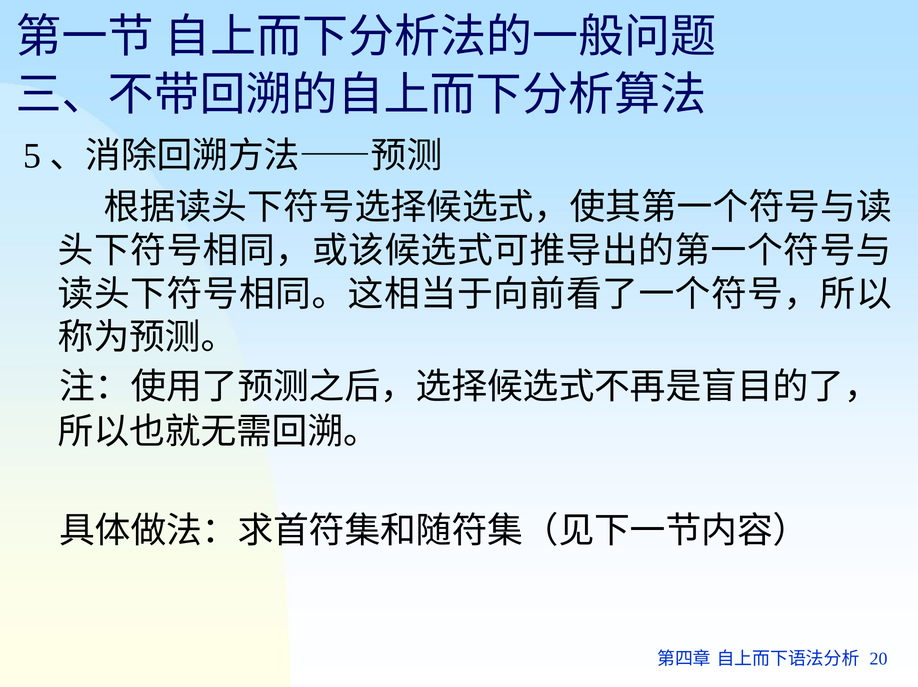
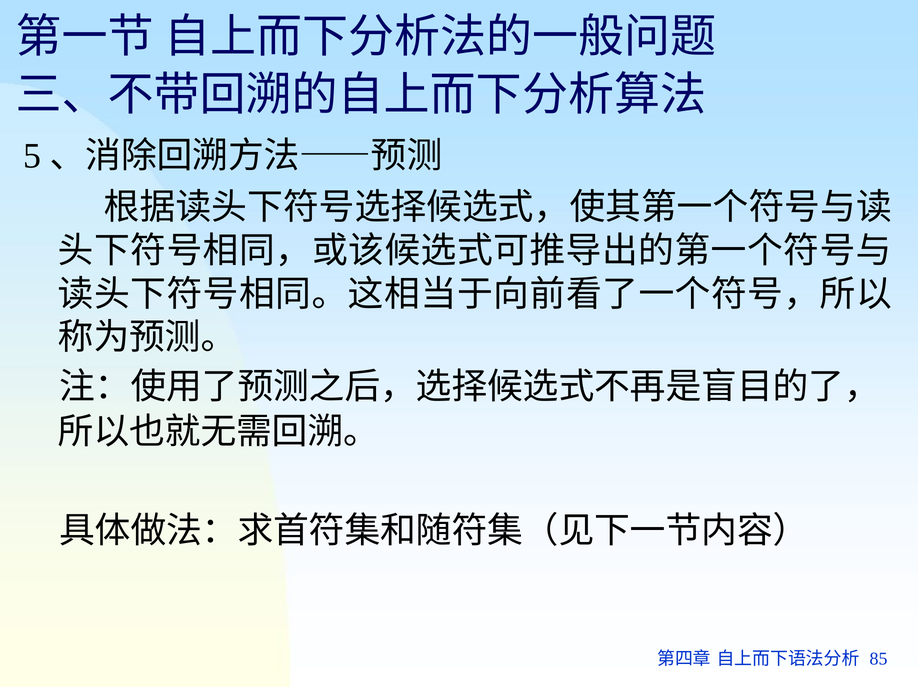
20: 20 -> 85 (879, 658)
